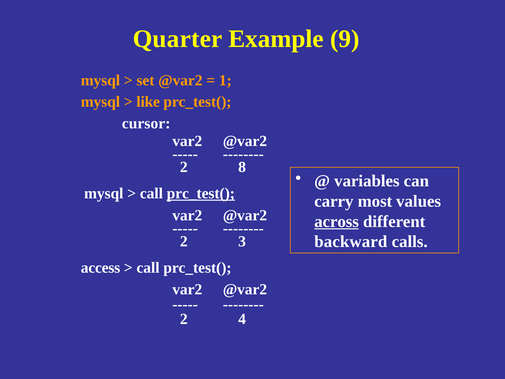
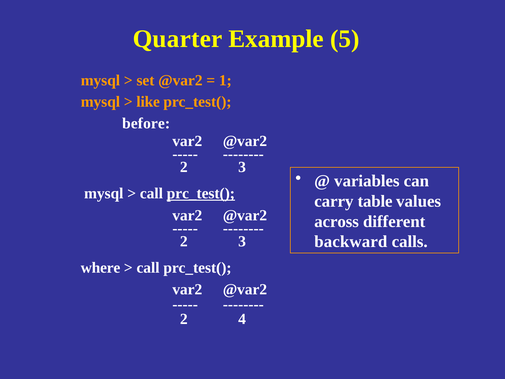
9: 9 -> 5 (345, 39)
cursor: cursor -> before (146, 123)
8: 8 -> 3 (242, 167)
most: most -> table (375, 201)
across underline: present -> none (337, 221)
access: access -> where (101, 268)
